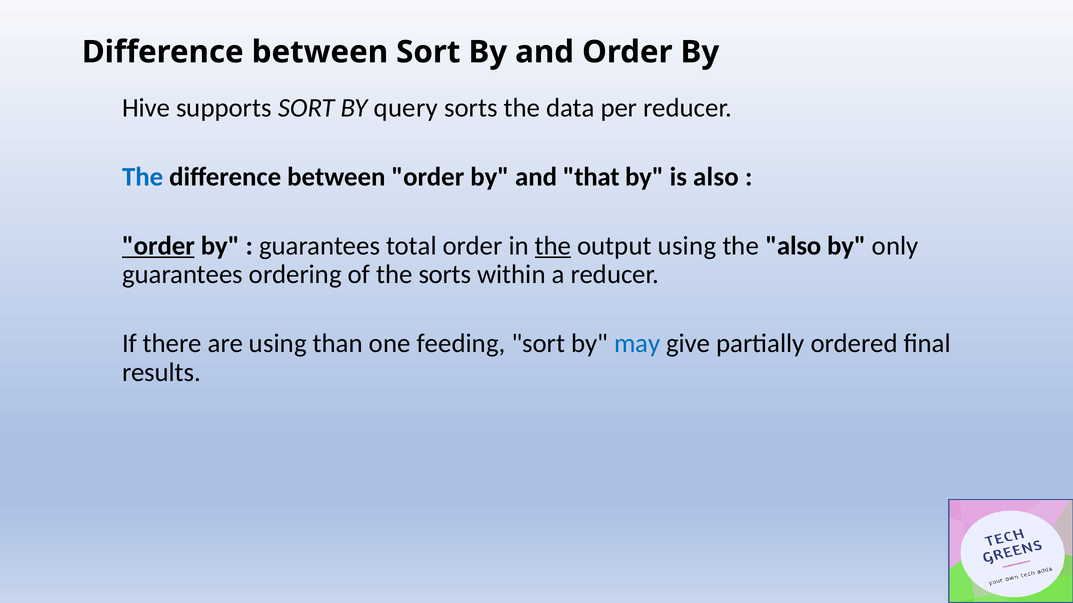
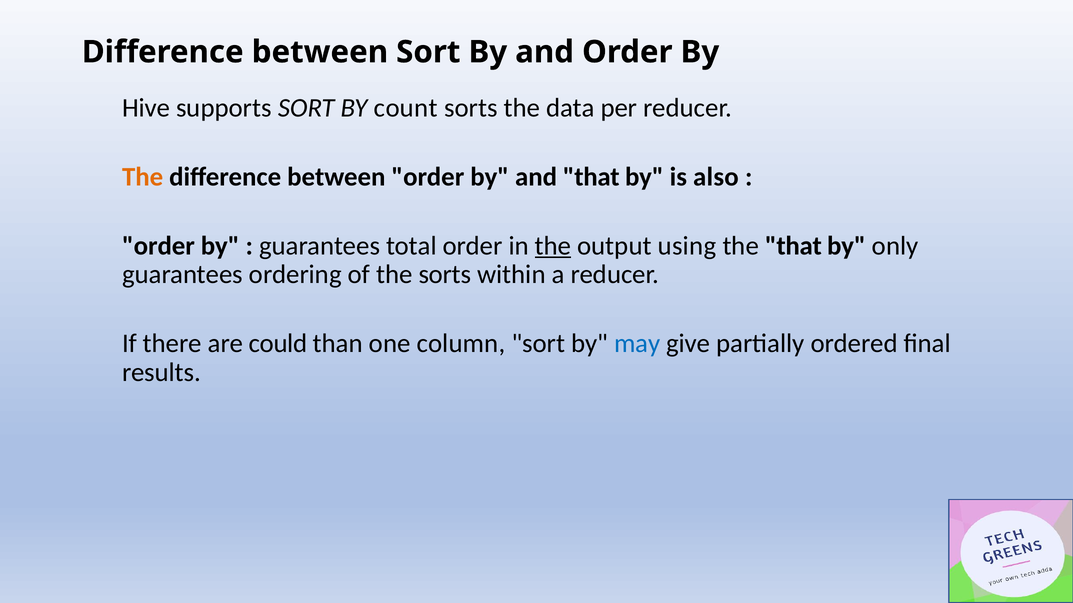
query: query -> count (406, 108)
The colour: blue -> orange (143, 177)
order underline: present -> none (158, 246)
the also: also -> that (793, 246)
are using: using -> could (278, 344)
feeding: feeding -> column (461, 344)
